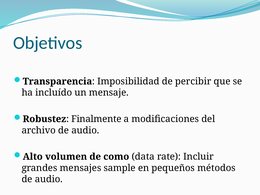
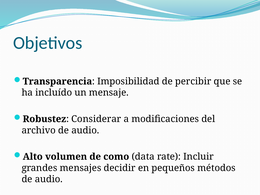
Finalmente: Finalmente -> Considerar (96, 119)
sample: sample -> decidir (120, 168)
